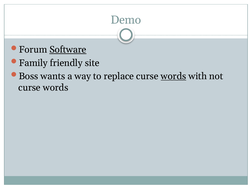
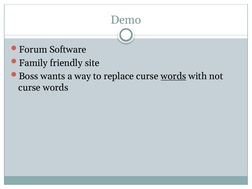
Software underline: present -> none (68, 50)
